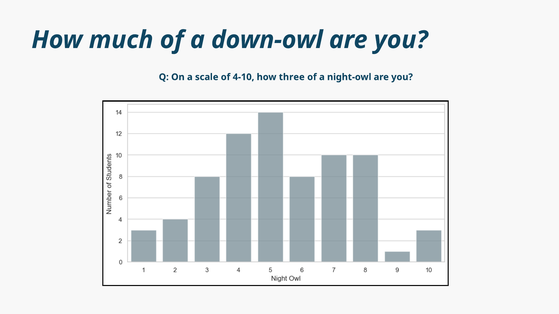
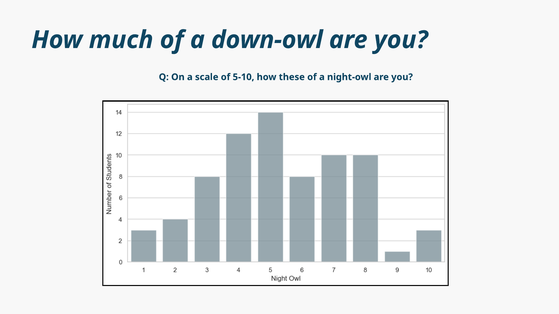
4-10: 4-10 -> 5-10 (243, 77)
three: three -> these (292, 77)
